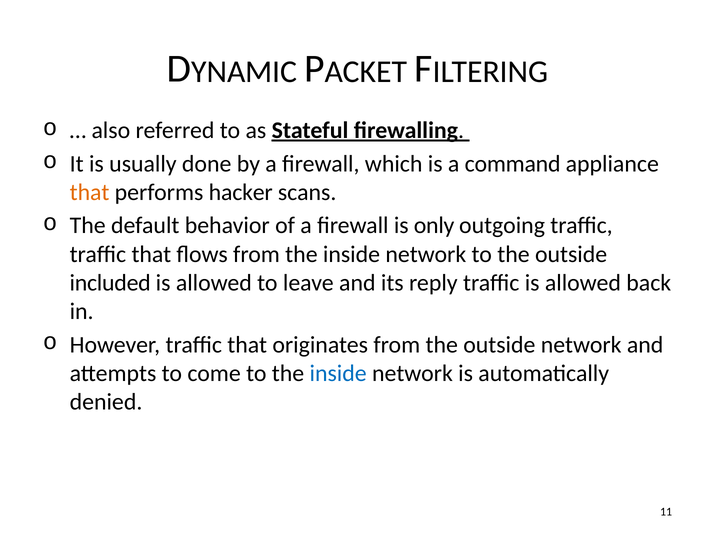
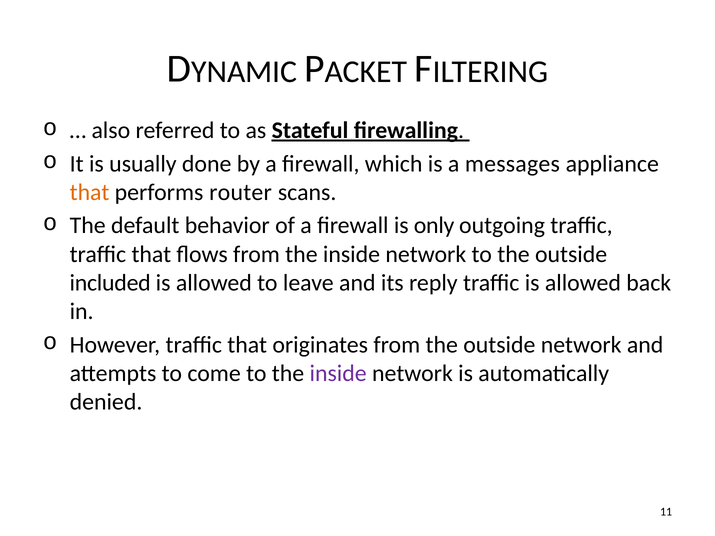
command: command -> messages (512, 164)
hacker: hacker -> router (241, 192)
inside colour: blue -> purple (338, 373)
